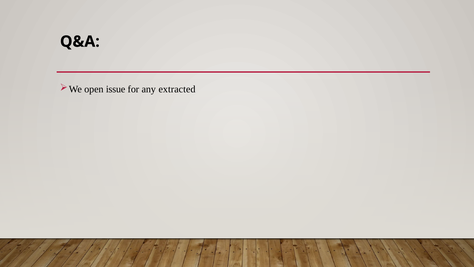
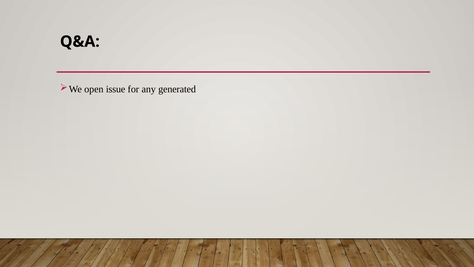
extracted: extracted -> generated (177, 89)
